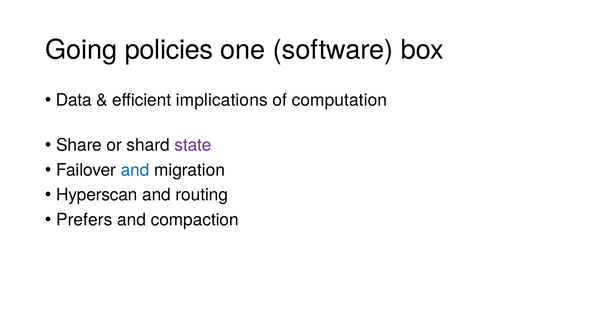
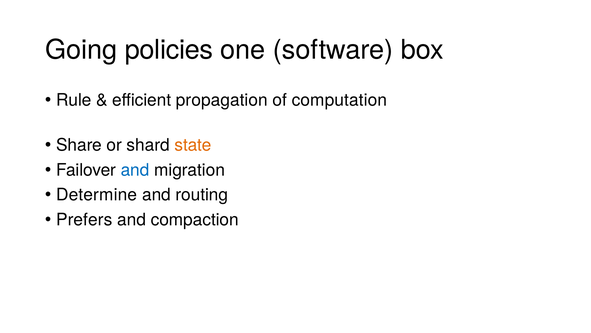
Data: Data -> Rule (74, 100)
implications: implications -> propagation (222, 100)
state colour: purple -> orange (193, 145)
Hyperscan: Hyperscan -> Determine (97, 195)
